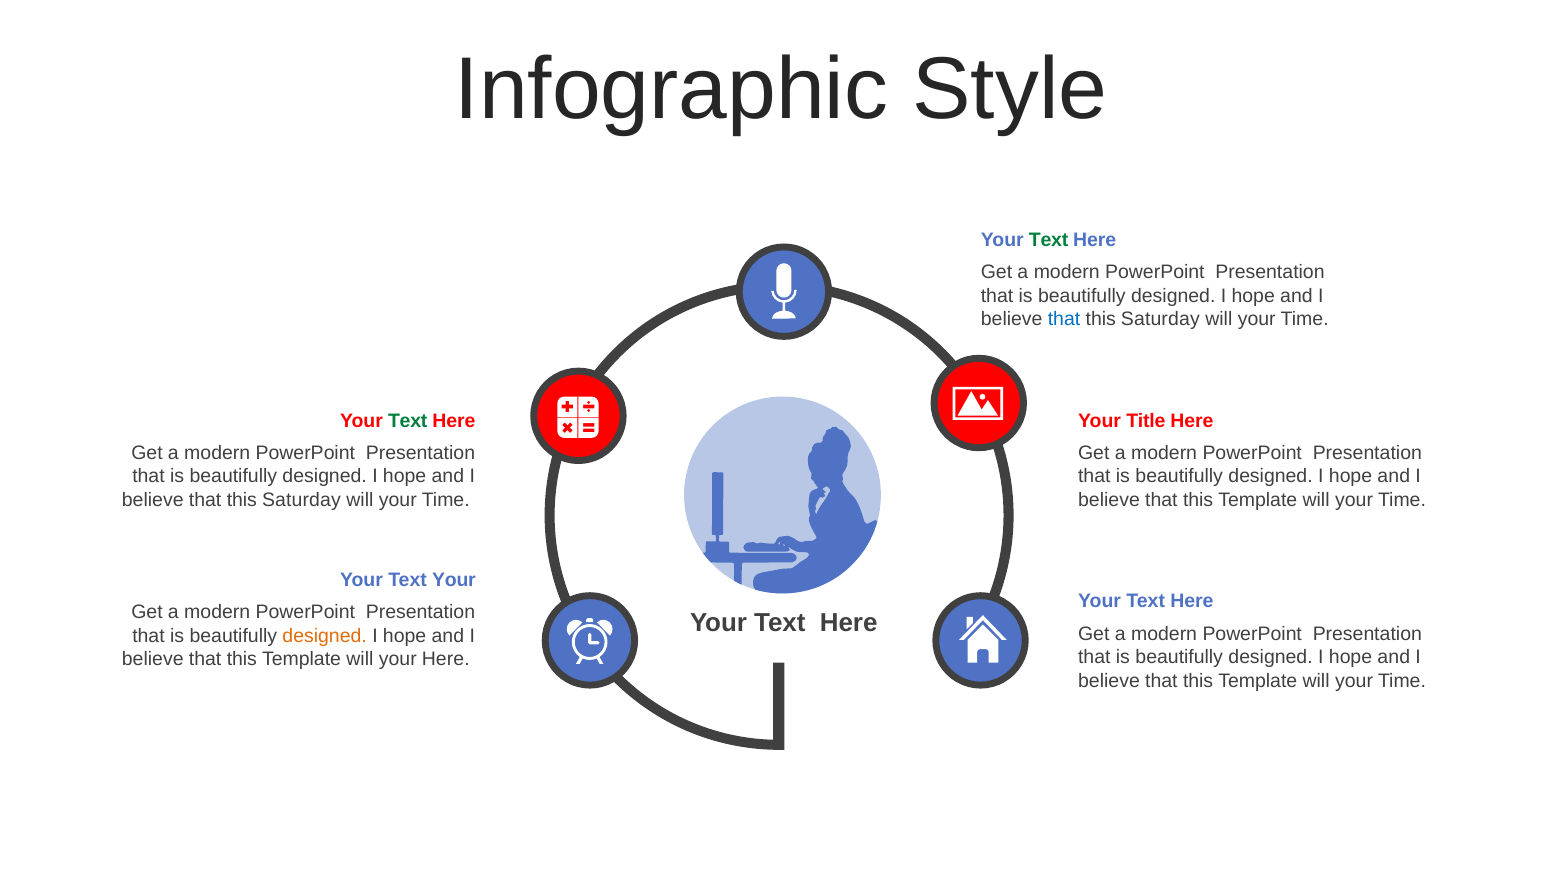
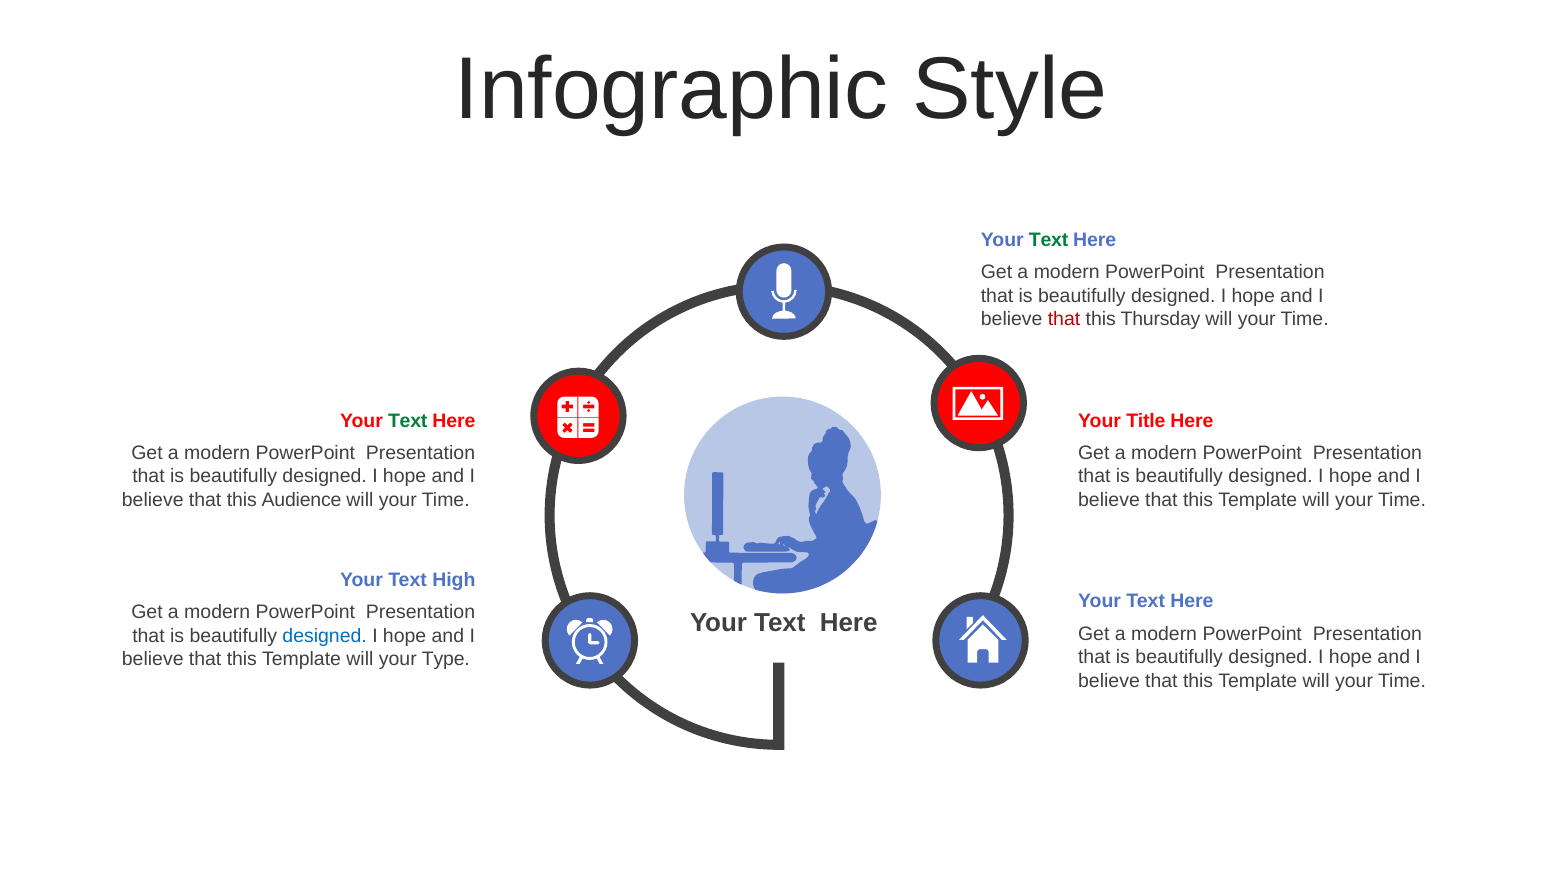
that colour: blue -> red (1064, 319)
Saturday: Saturday -> Thursday (1161, 319)
Saturday: Saturday -> Audience (302, 500)
Text Your: Your -> High (454, 580)
designed colour: orange -> blue (325, 636)
your Here: Here -> Type (446, 659)
